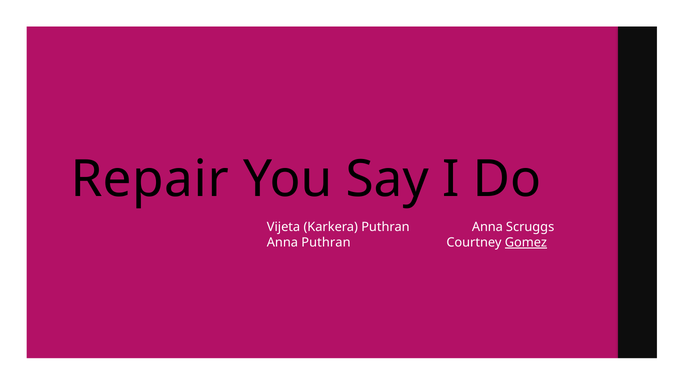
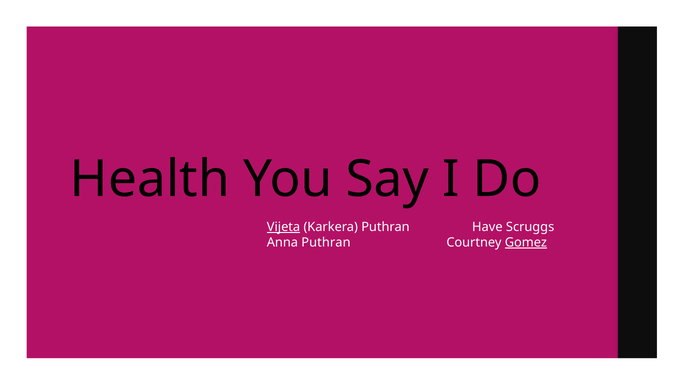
Repair: Repair -> Health (150, 179)
Vijeta underline: none -> present (284, 227)
Puthran Anna: Anna -> Have (487, 227)
